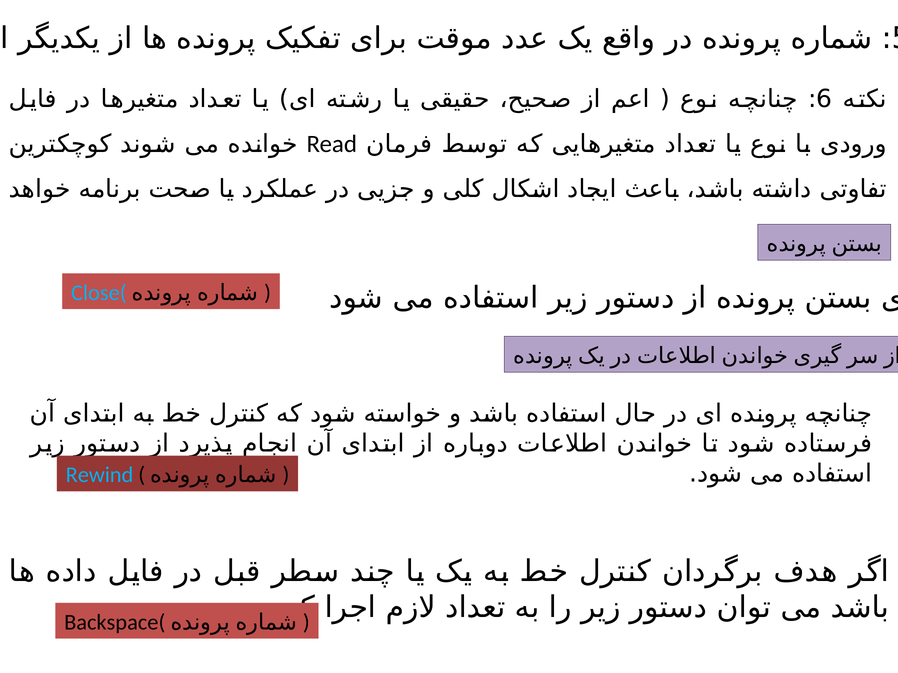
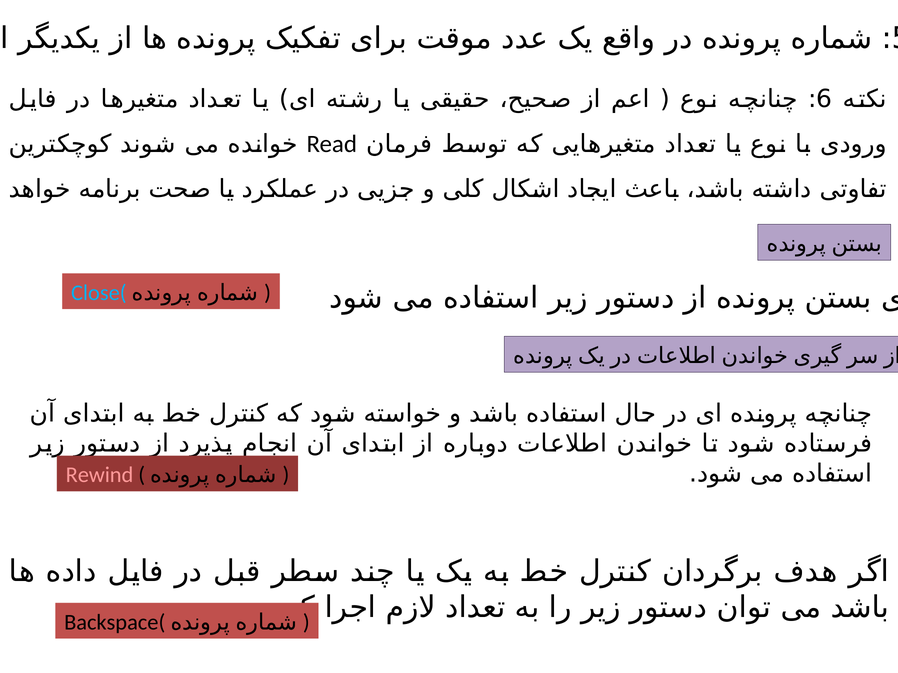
Rewind colour: light blue -> pink (100, 475)
